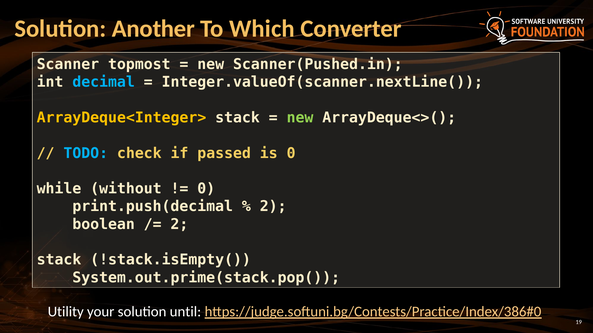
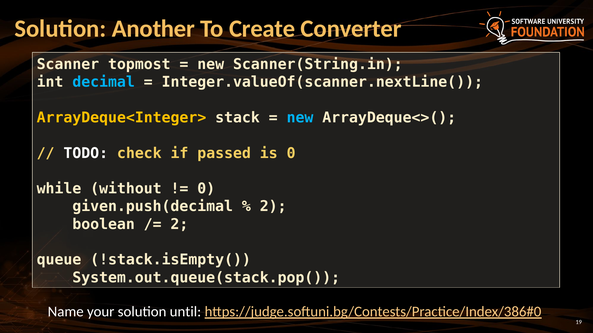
Which: Which -> Create (262, 29)
Scanner(Pushed.in: Scanner(Pushed.in -> Scanner(String.in (318, 64)
new colour: light green -> light blue (300, 118)
TODO colour: light blue -> white (86, 153)
print.push(decimal: print.push(decimal -> given.push(decimal (153, 207)
stack: stack -> queue (59, 260)
System.out.prime(stack.pop(: System.out.prime(stack.pop( -> System.out.queue(stack.pop( (206, 278)
Utility: Utility -> Name (66, 312)
